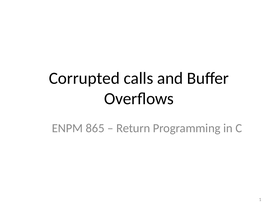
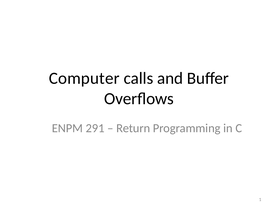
Corrupted: Corrupted -> Computer (84, 78)
865: 865 -> 291 (95, 128)
